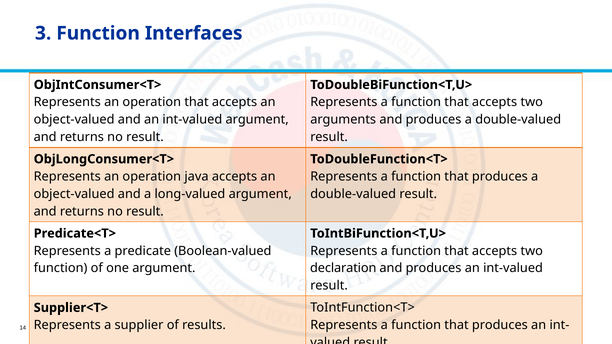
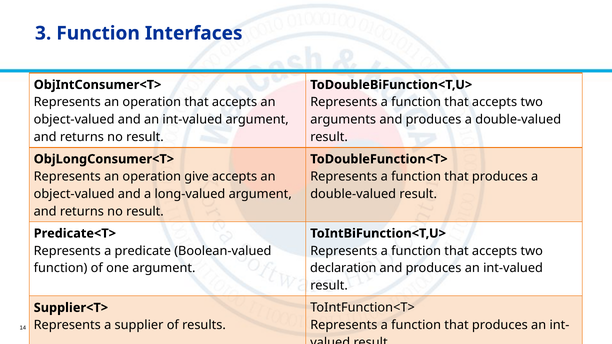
java: java -> give (197, 177)
